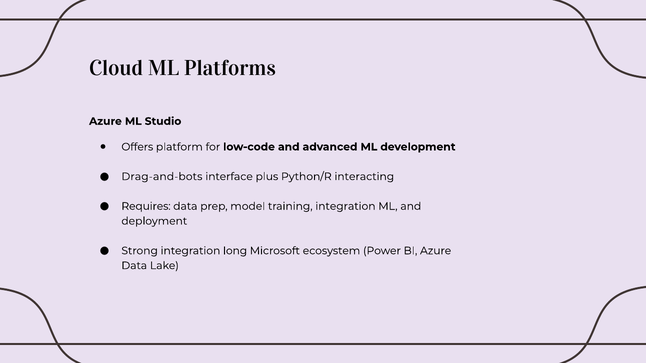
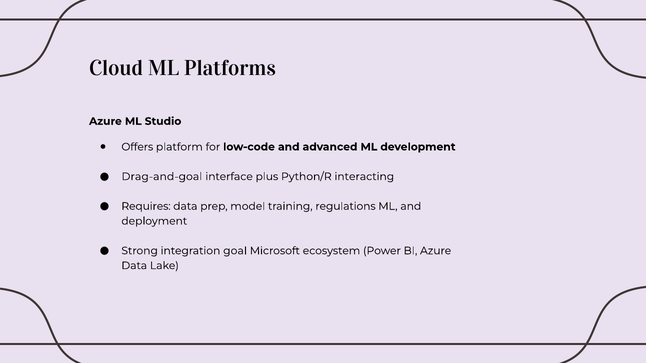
Drag-and-bots: Drag-and-bots -> Drag-and-goal (162, 177)
training integration: integration -> regulations (345, 206)
long: long -> goal (235, 251)
